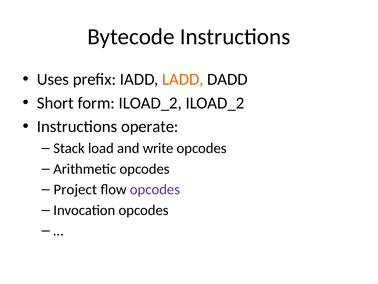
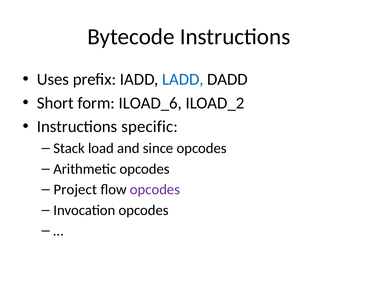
LADD colour: orange -> blue (183, 79)
form ILOAD_2: ILOAD_2 -> ILOAD_6 (150, 103)
operate: operate -> specific (150, 126)
write: write -> since (158, 148)
